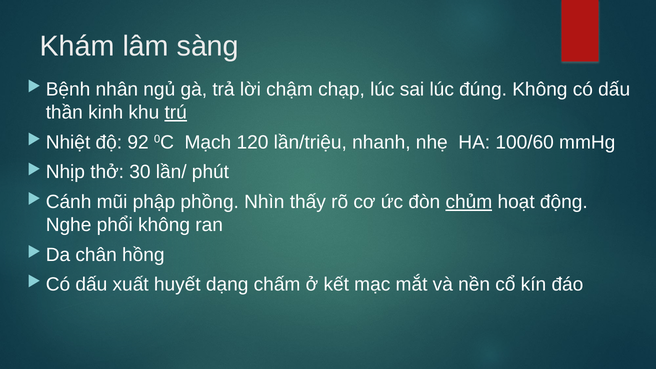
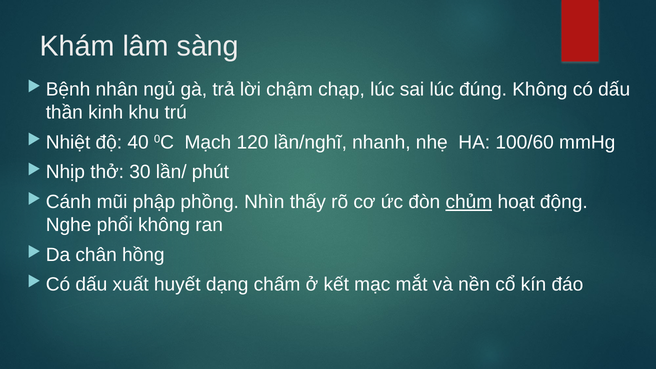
trú underline: present -> none (176, 113)
92: 92 -> 40 (138, 142)
lần/triệu: lần/triệu -> lần/nghĩ (310, 142)
